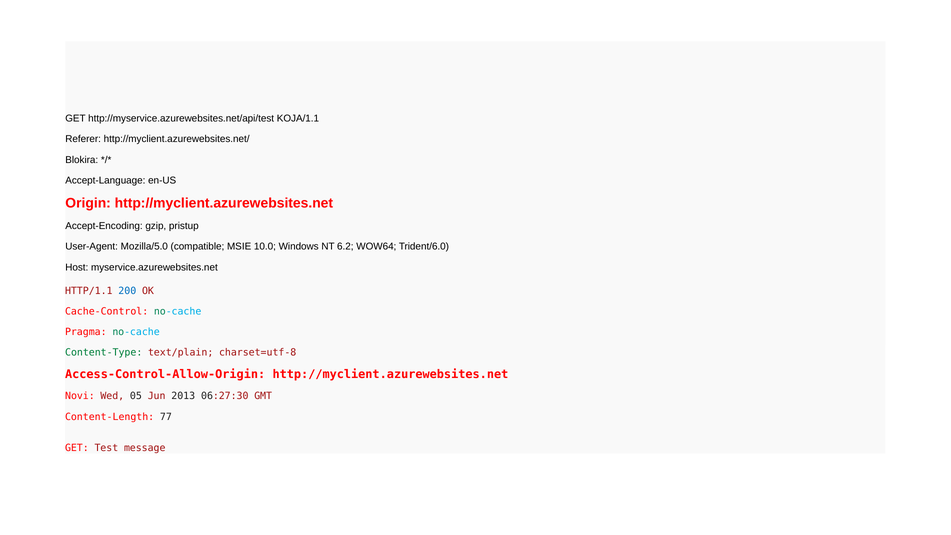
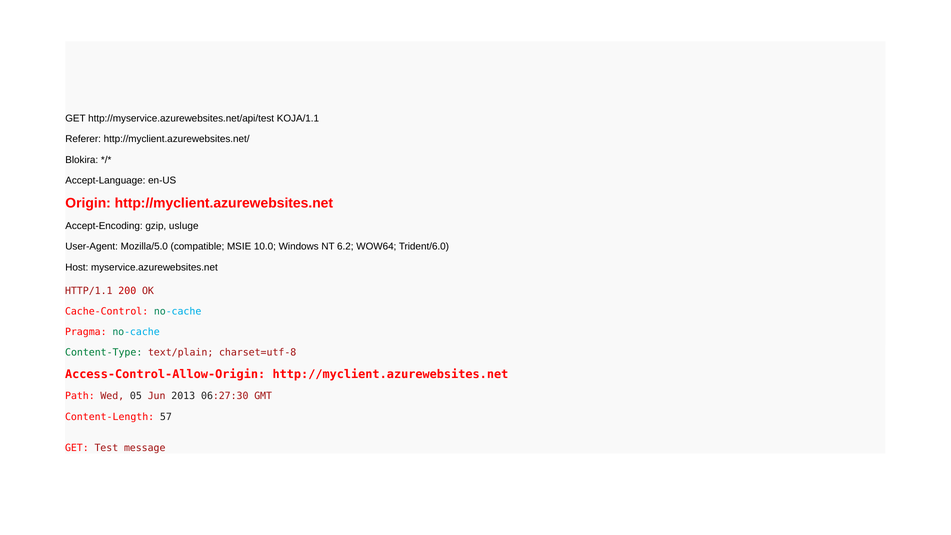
pristup: pristup -> usluge (184, 226)
200 colour: blue -> red (127, 291)
Novi: Novi -> Path (80, 396)
77: 77 -> 57 (166, 417)
